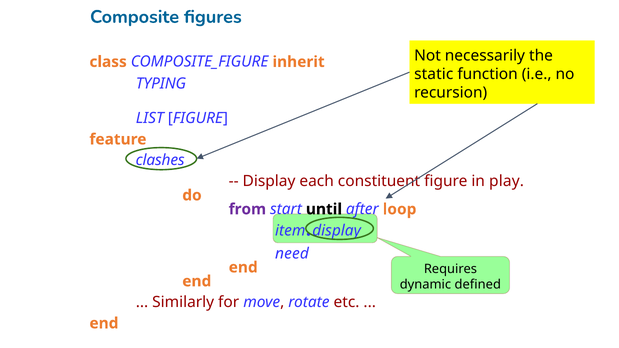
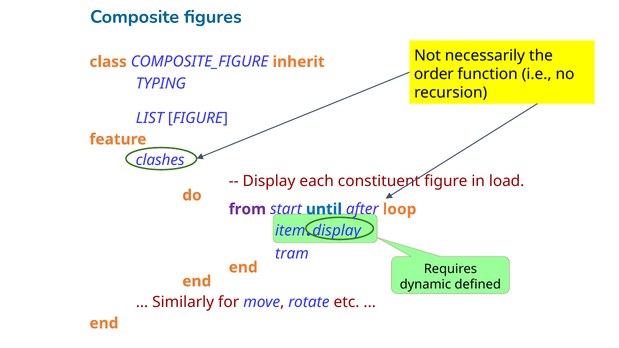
static: static -> order (434, 74)
play: play -> load (507, 181)
until colour: black -> blue (324, 209)
need: need -> tram (292, 254)
